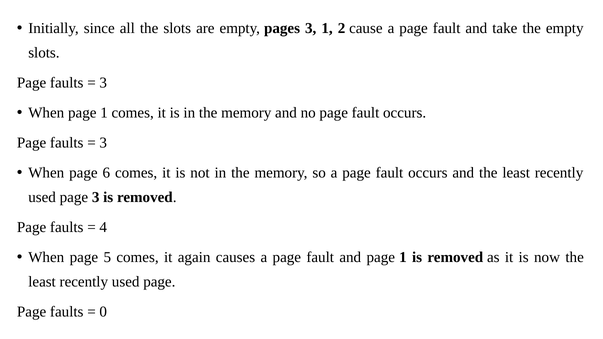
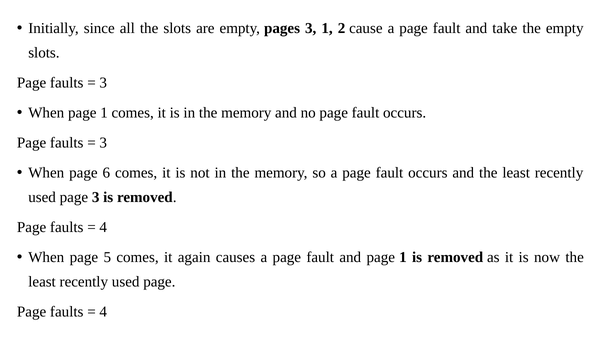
0: 0 -> 4 (103, 312)
